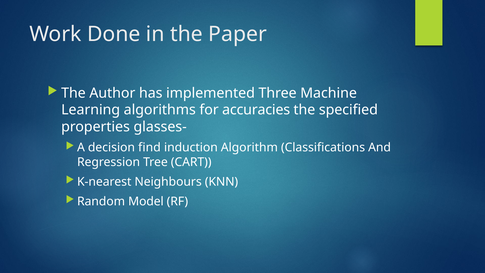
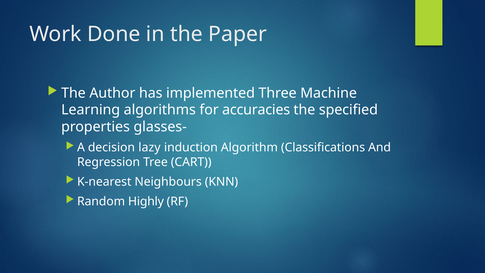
find: find -> lazy (149, 147)
Model: Model -> Highly (146, 201)
